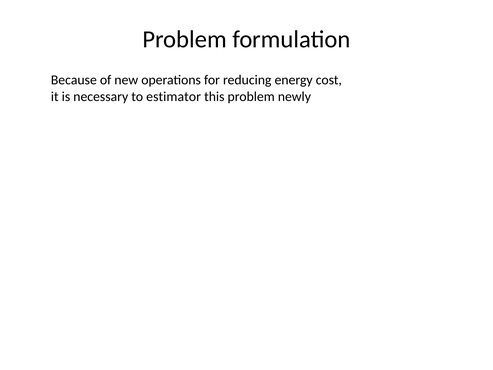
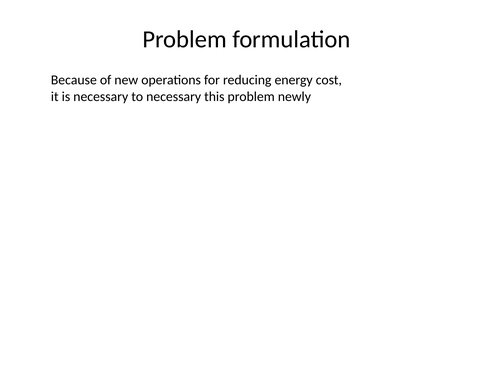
to estimator: estimator -> necessary (174, 96)
